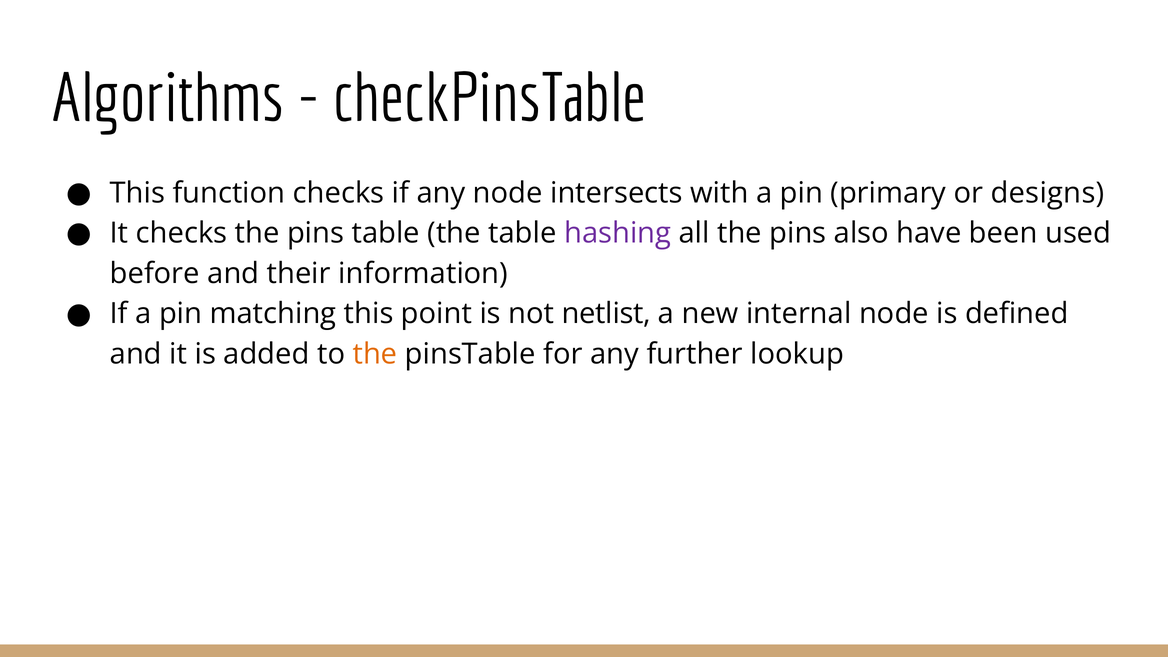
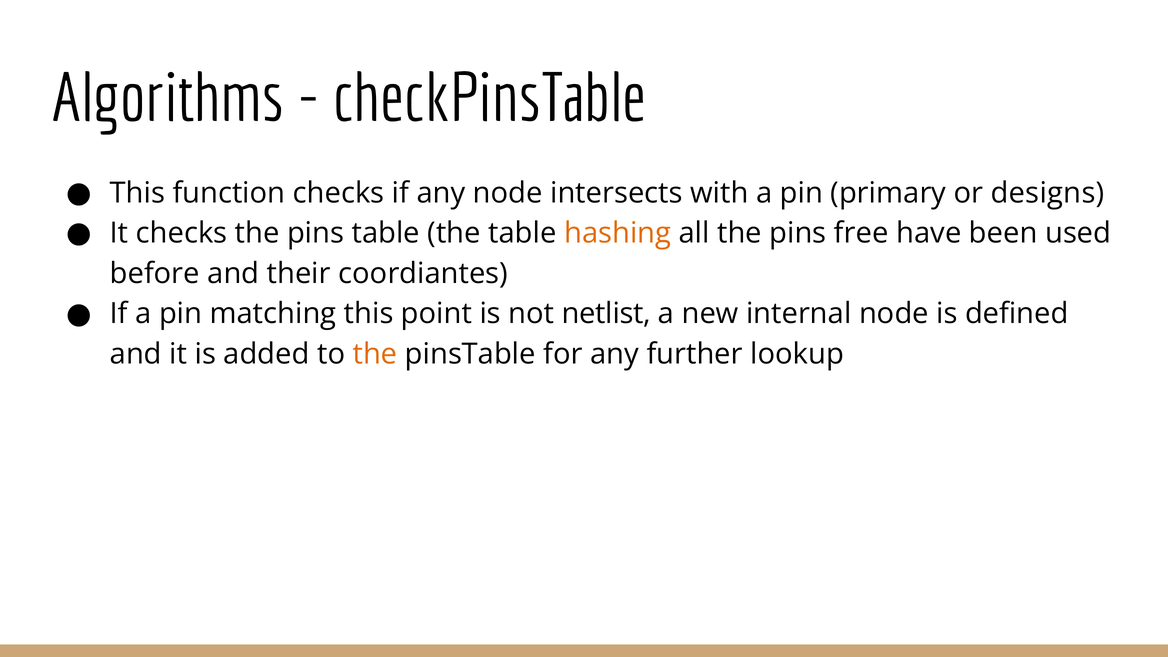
hashing colour: purple -> orange (618, 233)
also: also -> free (861, 233)
information: information -> coordiantes (423, 274)
